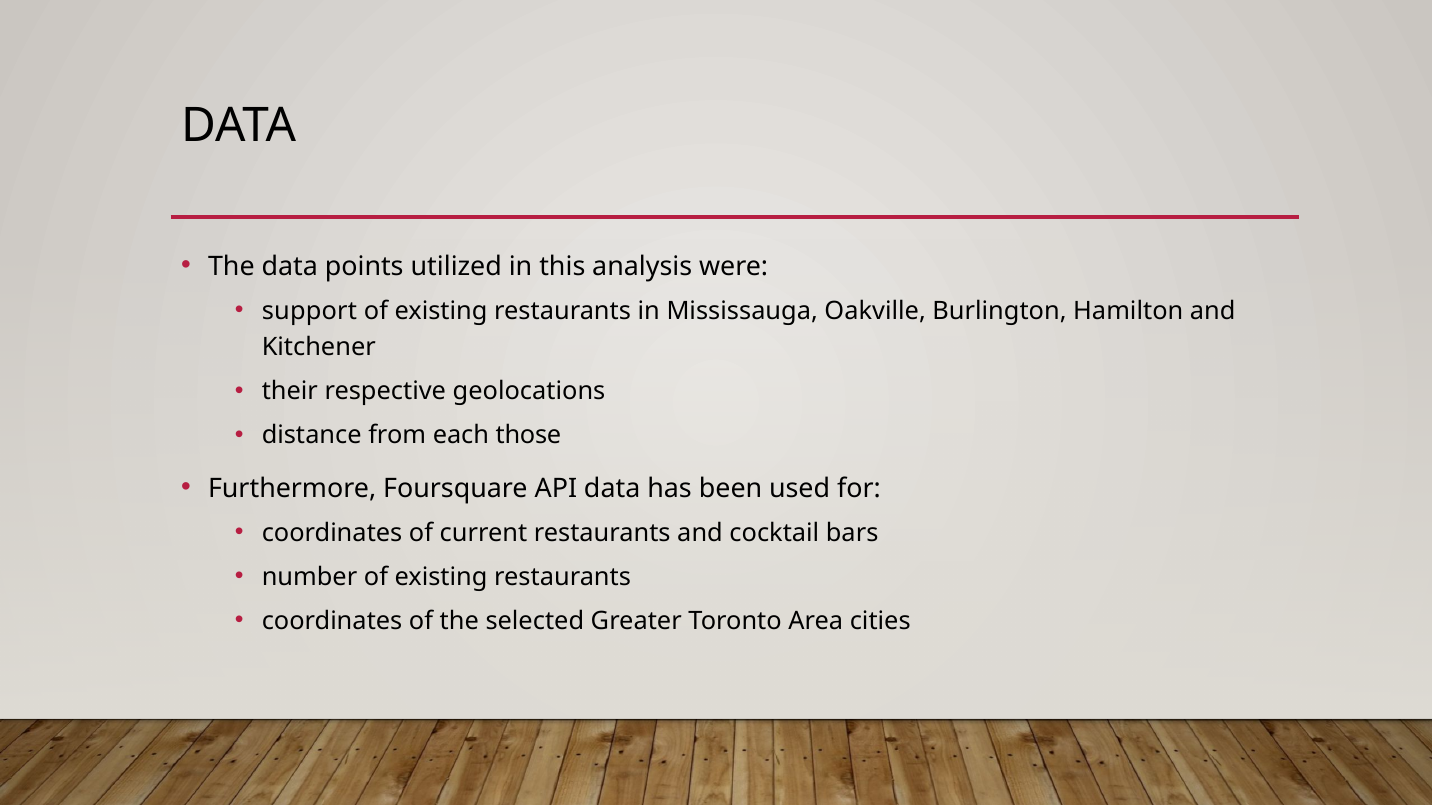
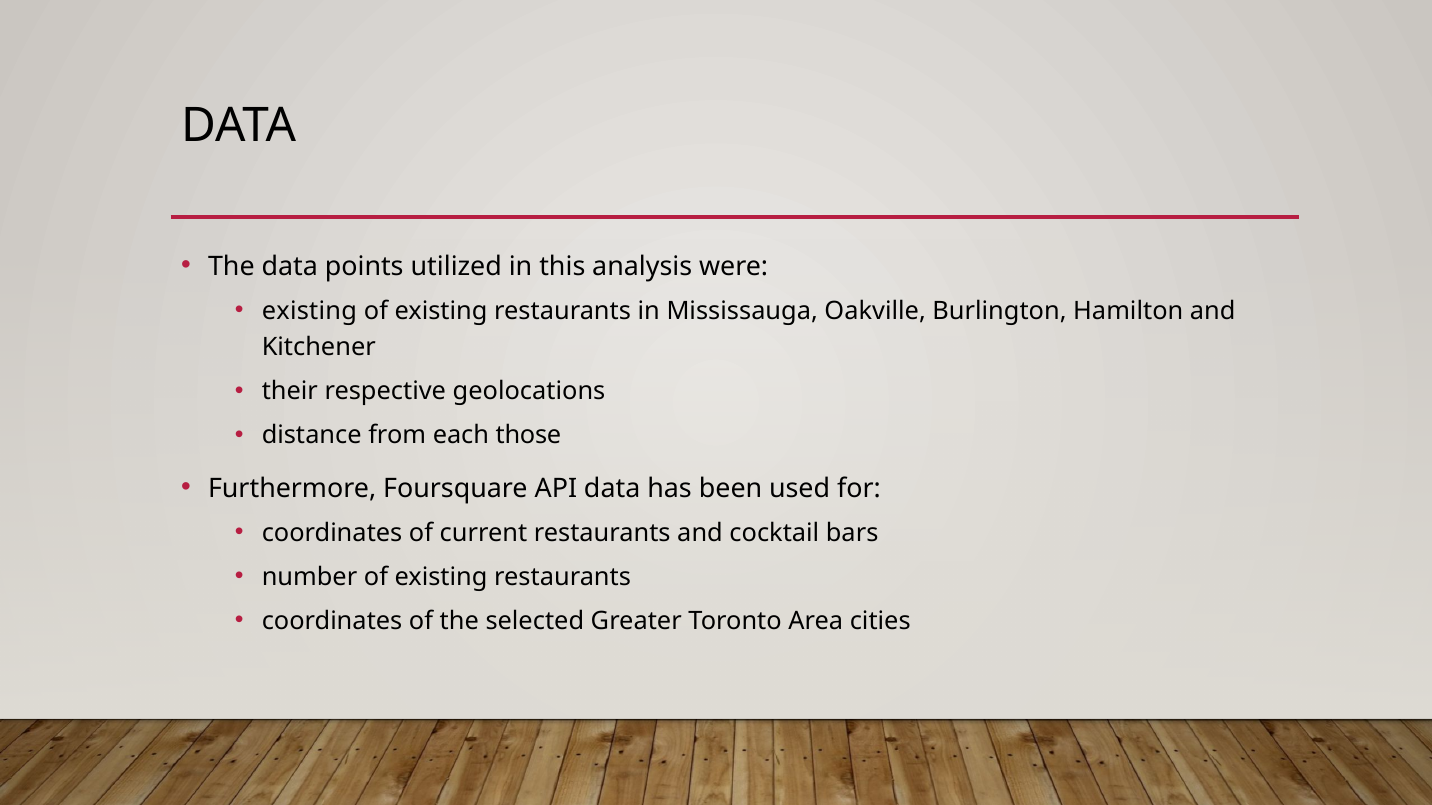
support: support -> existing (309, 311)
